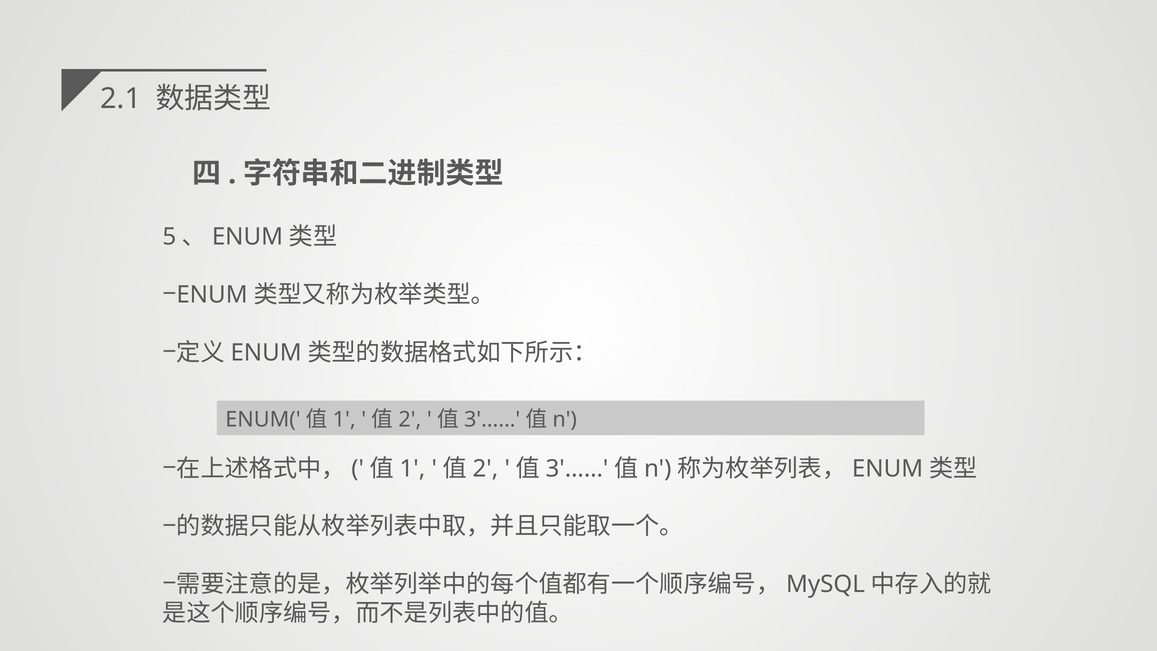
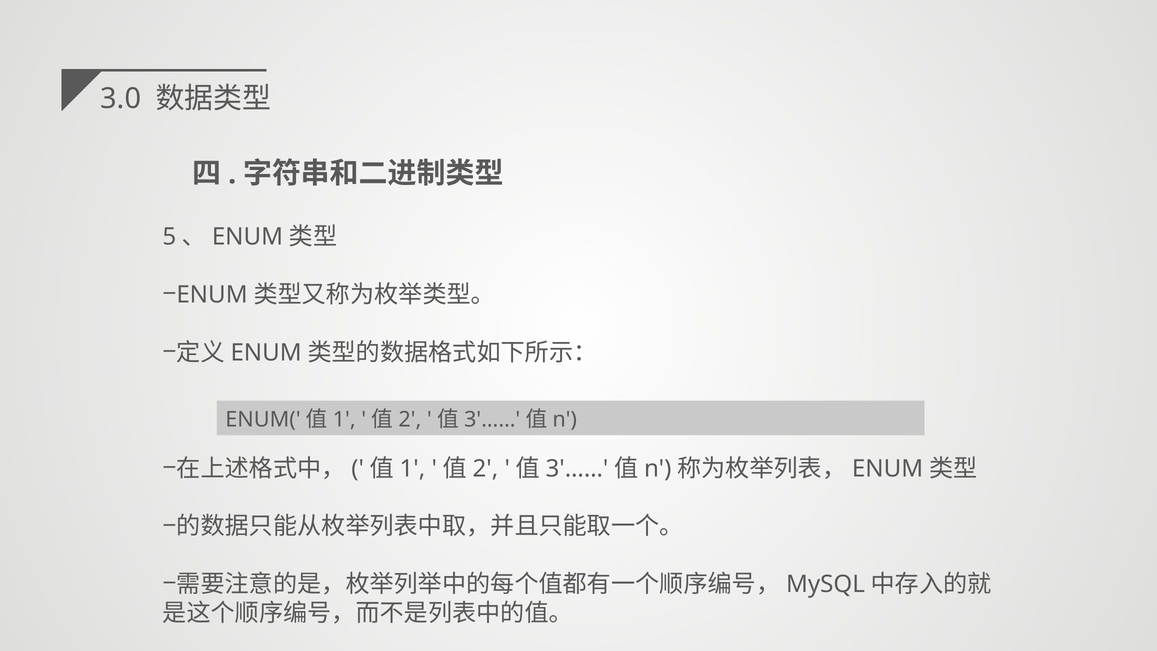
2.1: 2.1 -> 3.0 (121, 98)
